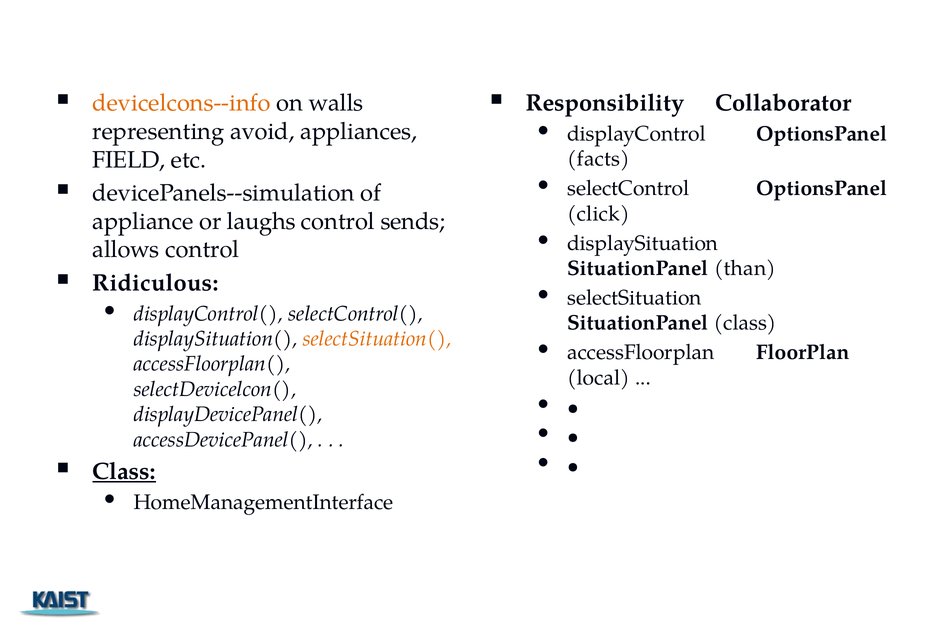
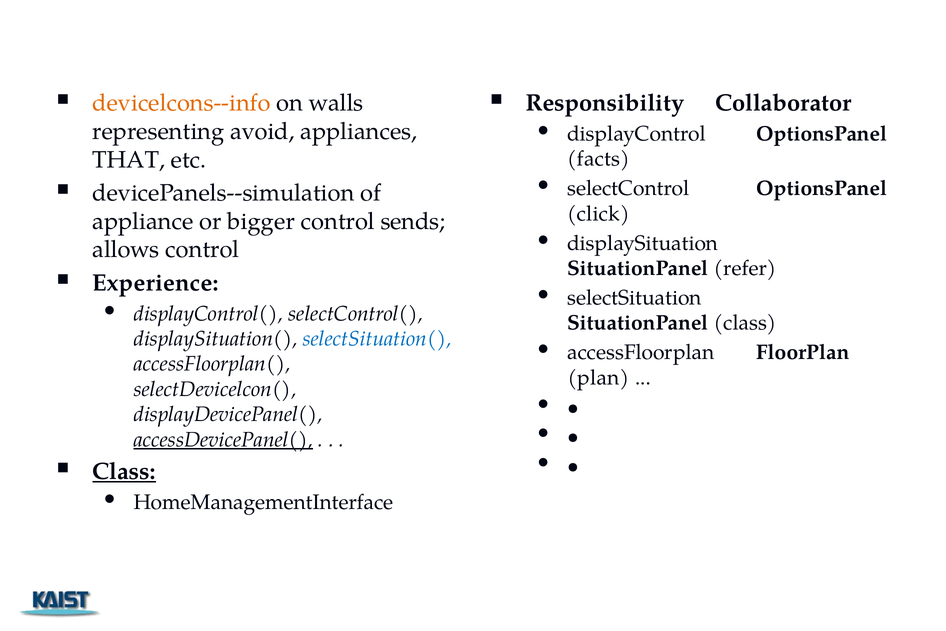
FIELD: FIELD -> THAT (129, 160)
laughs: laughs -> bigger (261, 221)
than: than -> refer (745, 268)
Ridiculous: Ridiculous -> Experience (155, 283)
selectSituation( colour: orange -> blue (377, 339)
local: local -> plan (598, 377)
accessDevicePanel( underline: none -> present (223, 439)
